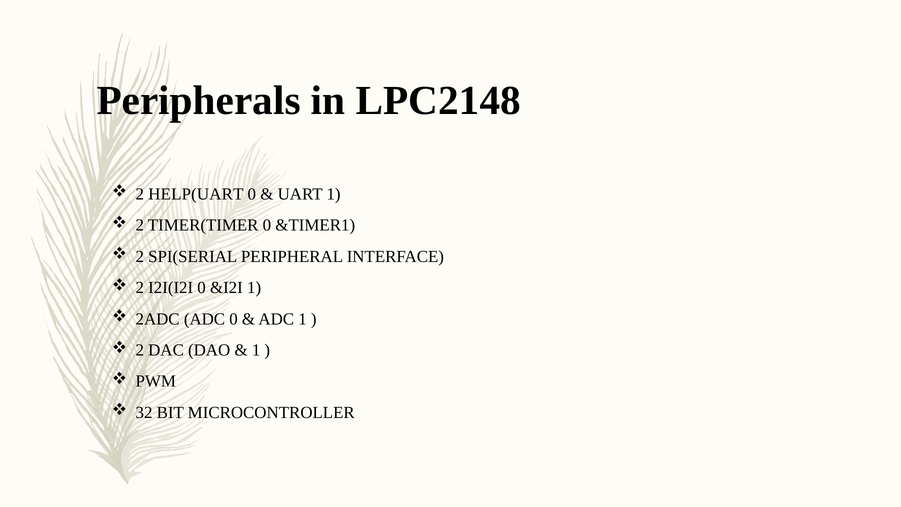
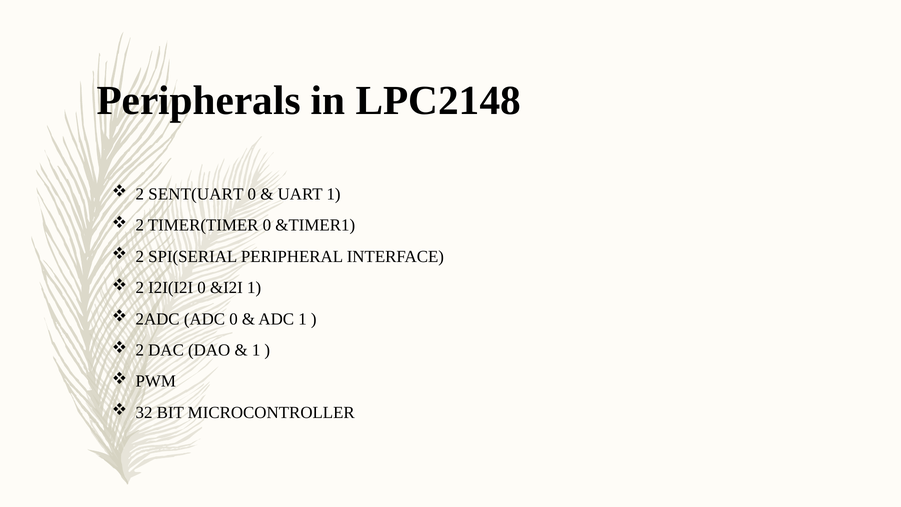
HELP(UART: HELP(UART -> SENT(UART (196, 194)
